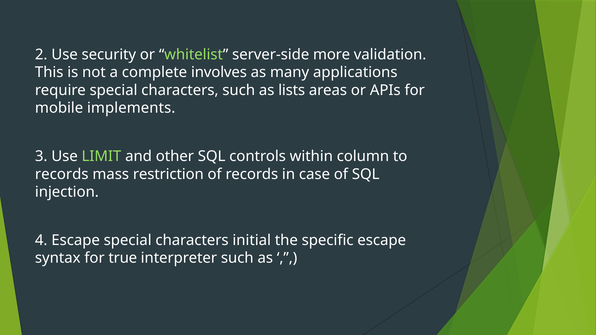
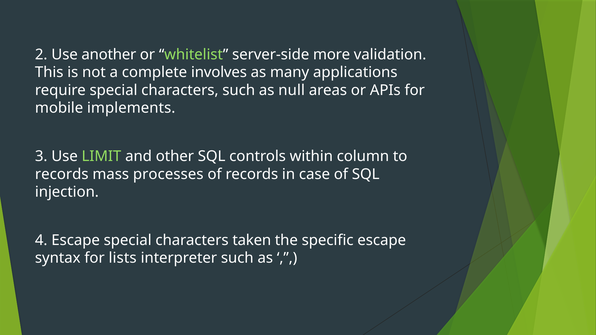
security: security -> another (109, 55)
lists: lists -> null (292, 90)
restriction: restriction -> processes (168, 174)
initial: initial -> taken (252, 240)
true: true -> lists (123, 258)
